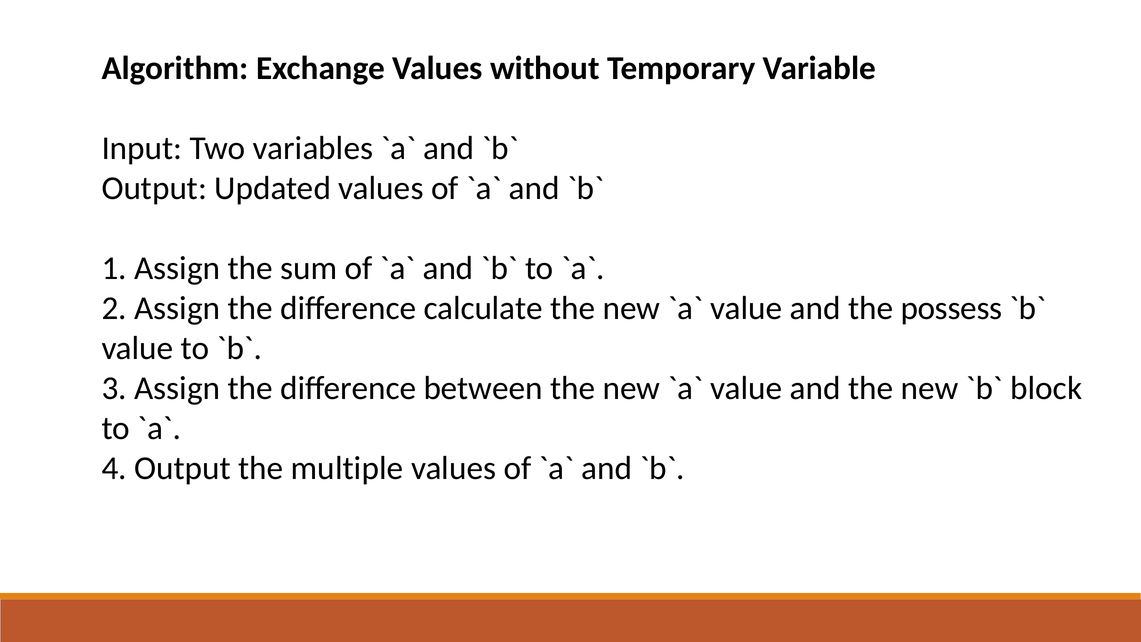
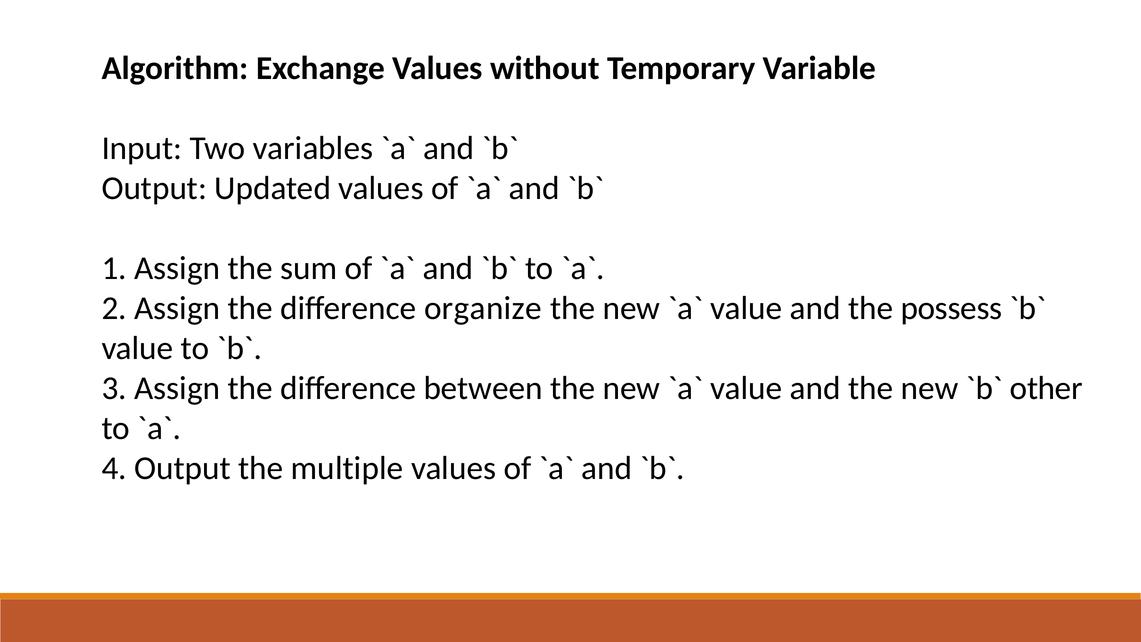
calculate: calculate -> organize (483, 308)
block: block -> other (1046, 388)
